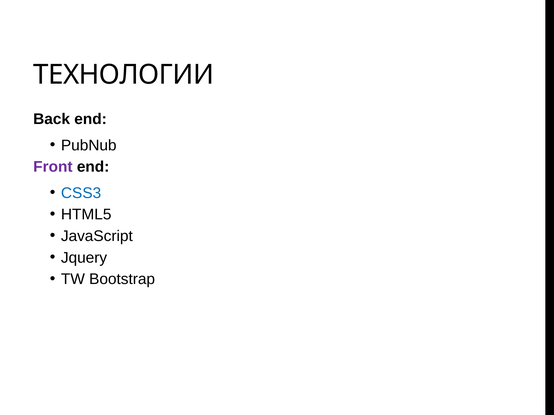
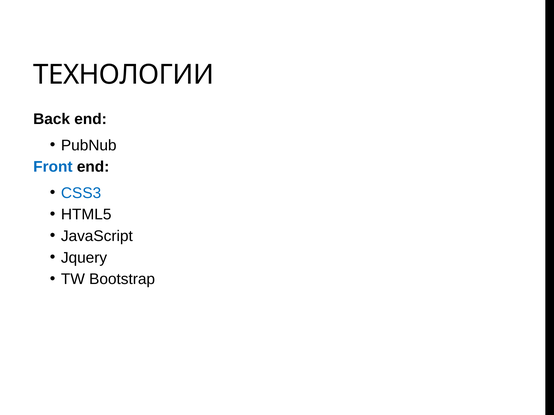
Front colour: purple -> blue (53, 167)
